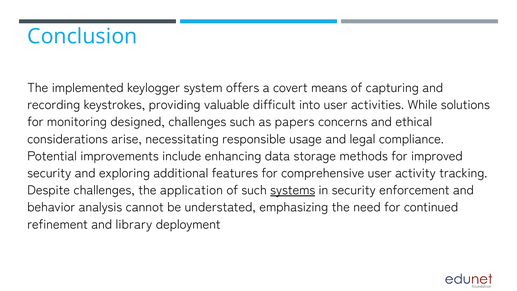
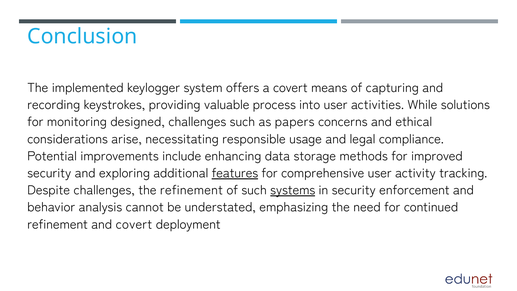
difficult: difficult -> process (274, 105)
features underline: none -> present (235, 173)
the application: application -> refinement (191, 190)
and library: library -> covert (134, 224)
